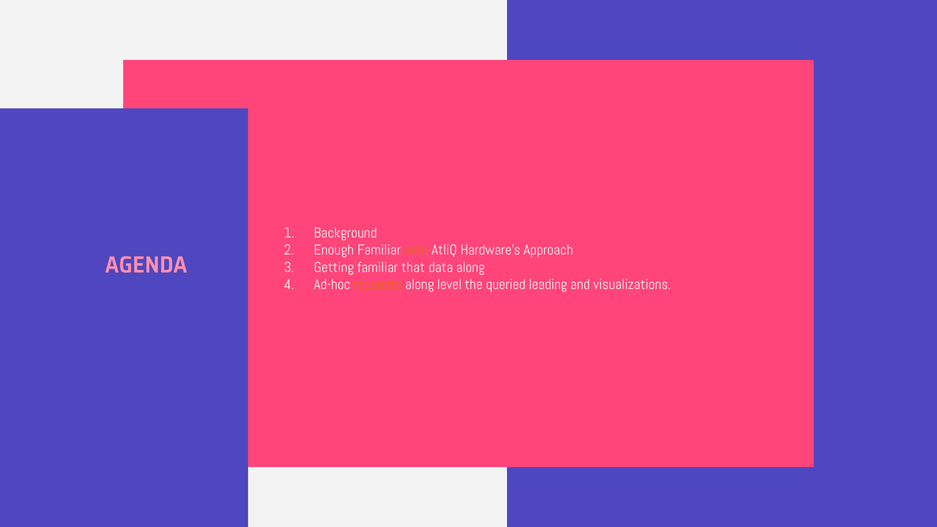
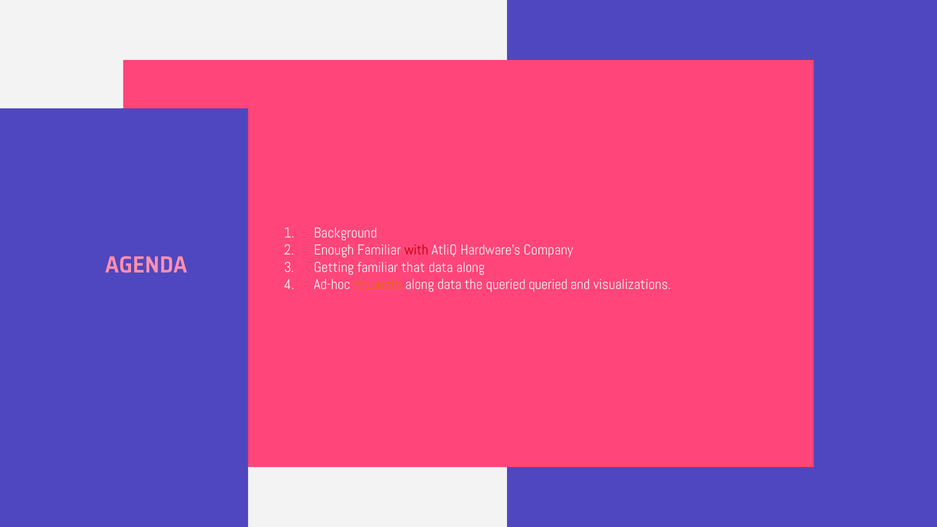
with colour: orange -> red (416, 250)
Approach: Approach -> Company (548, 250)
along level: level -> data (449, 285)
queried leading: leading -> queried (548, 285)
